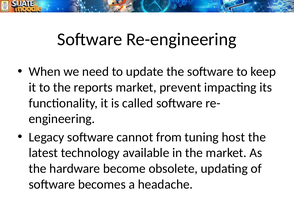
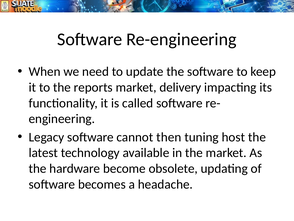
prevent: prevent -> delivery (180, 87)
from: from -> then (169, 137)
